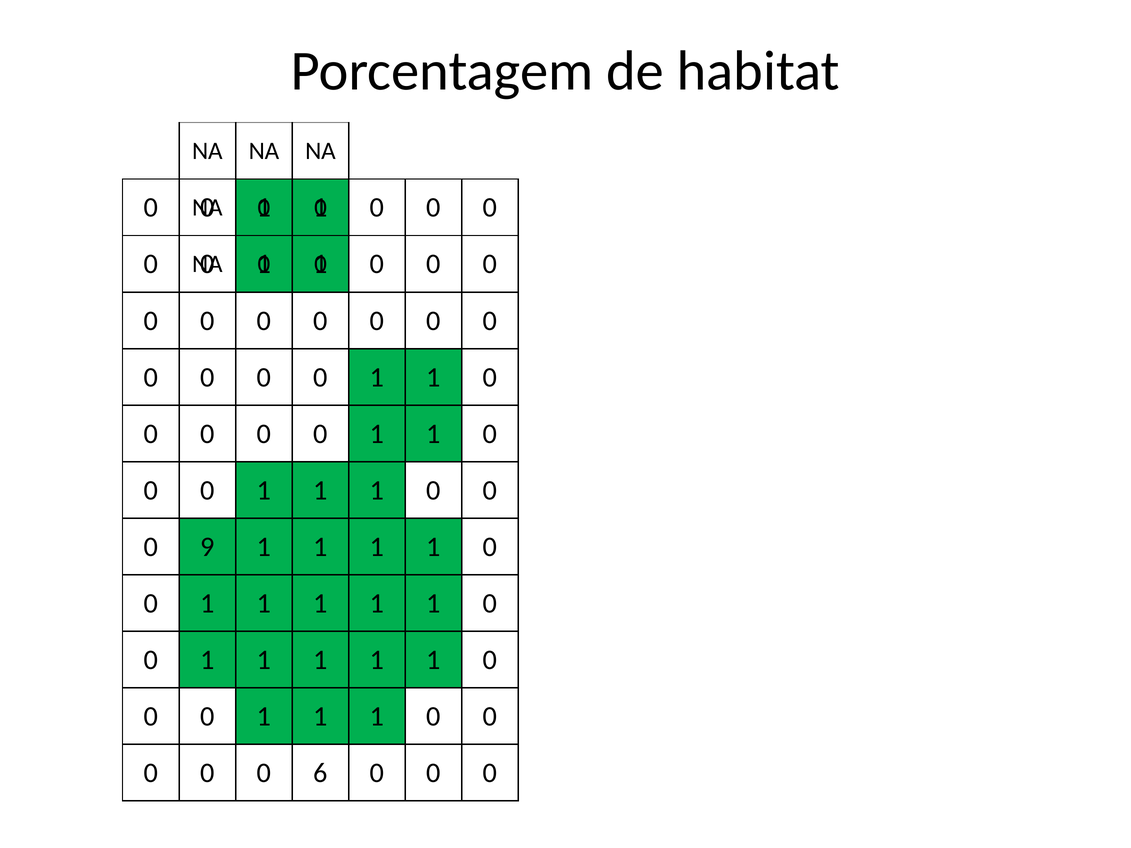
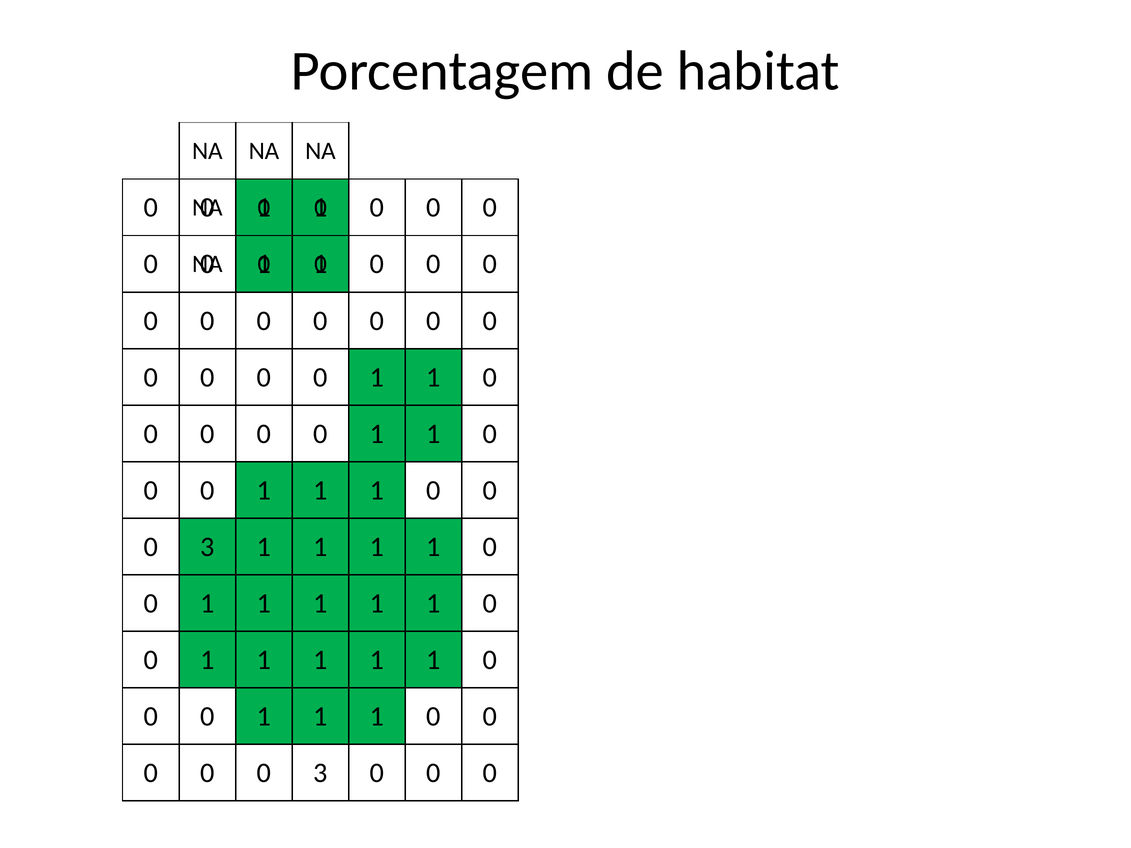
9: 9 -> 3 (207, 547)
6: 6 -> 3 (320, 773)
